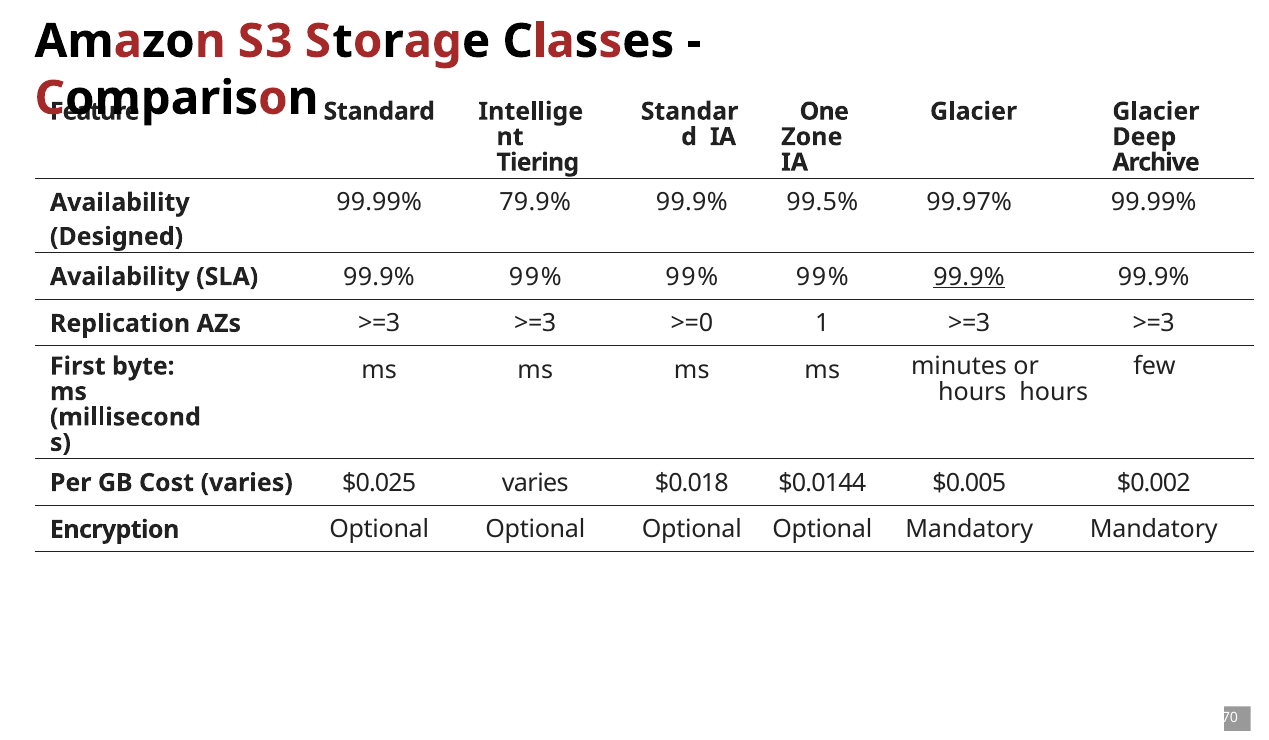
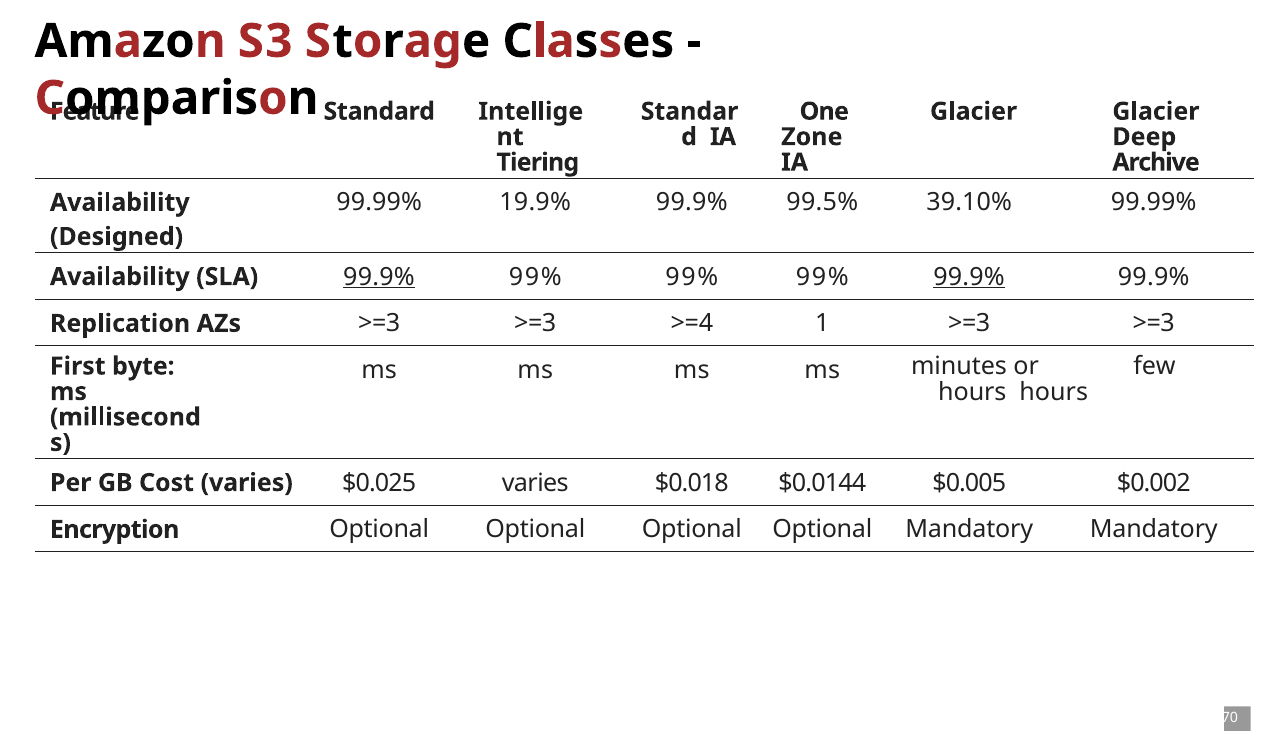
79.9%: 79.9% -> 19.9% (535, 203)
99.97%: 99.97% -> 39.10% (969, 203)
99.9% underline: none -> present (379, 277)
>=0: >=0 -> >=4 (692, 324)
